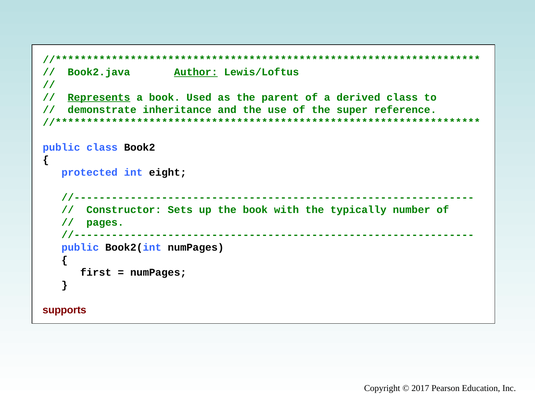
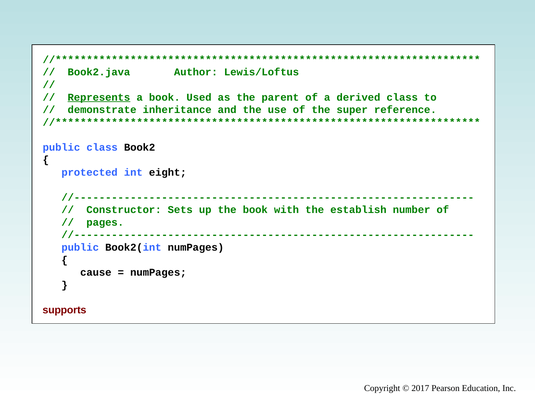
Author underline: present -> none (196, 72)
typically: typically -> establish (358, 209)
first: first -> cause (96, 272)
